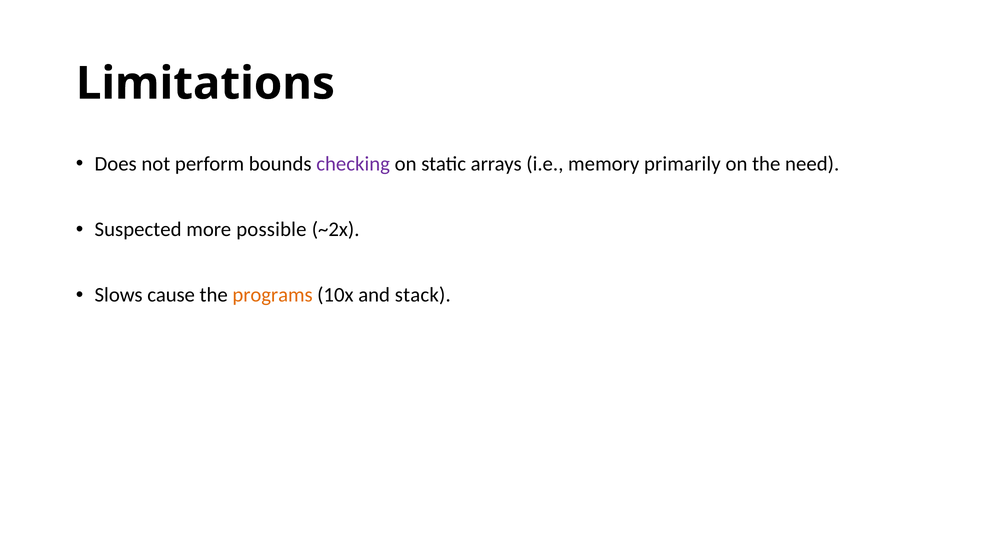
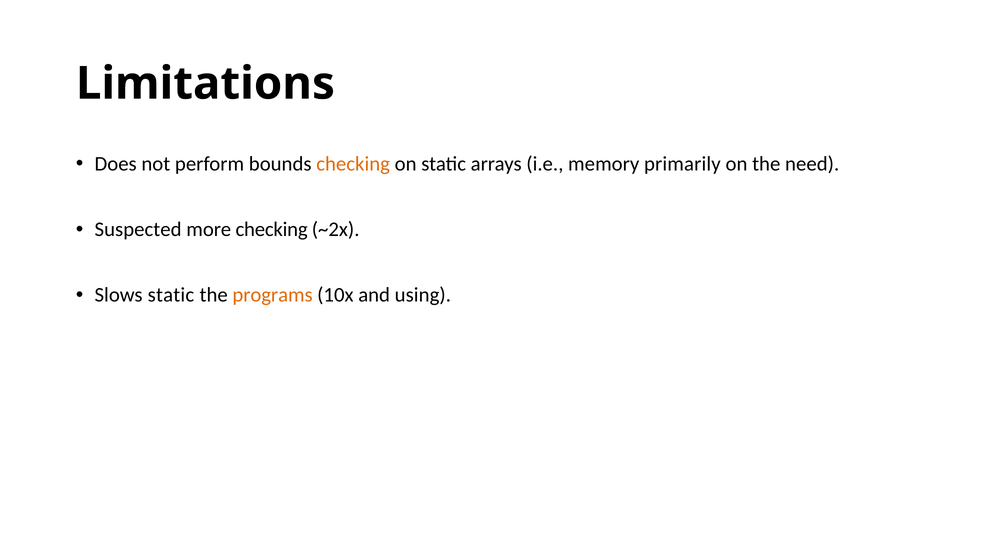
checking colour: purple -> orange (353, 164)
more possible: possible -> checking (272, 230)
Slows cause: cause -> static (171, 295)
stack: stack -> using (423, 295)
